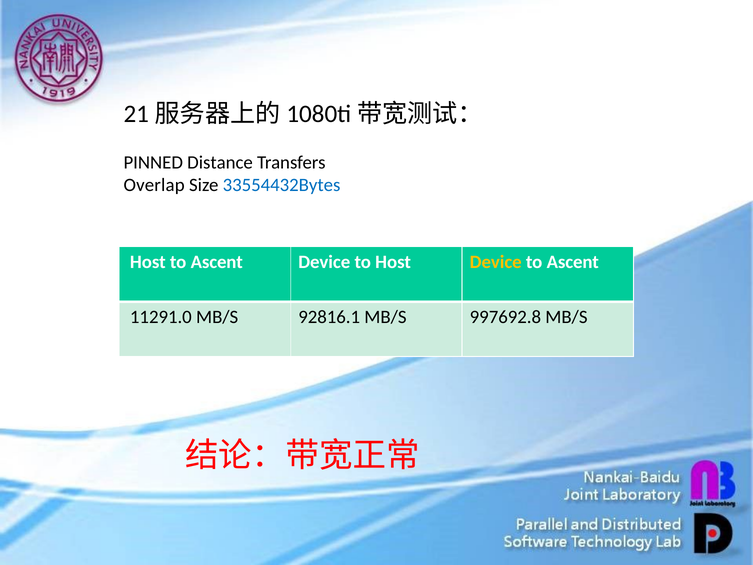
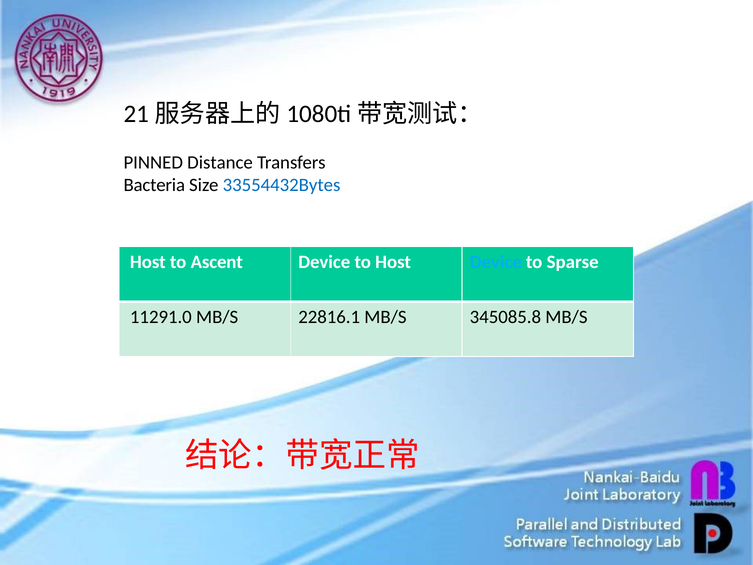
Overlap: Overlap -> Bacteria (154, 185)
Device colour: yellow -> light blue (496, 262)
Ascent: Ascent -> Sparse (573, 262)
92816.1: 92816.1 -> 22816.1 (329, 317)
997692.8: 997692.8 -> 345085.8 (505, 317)
